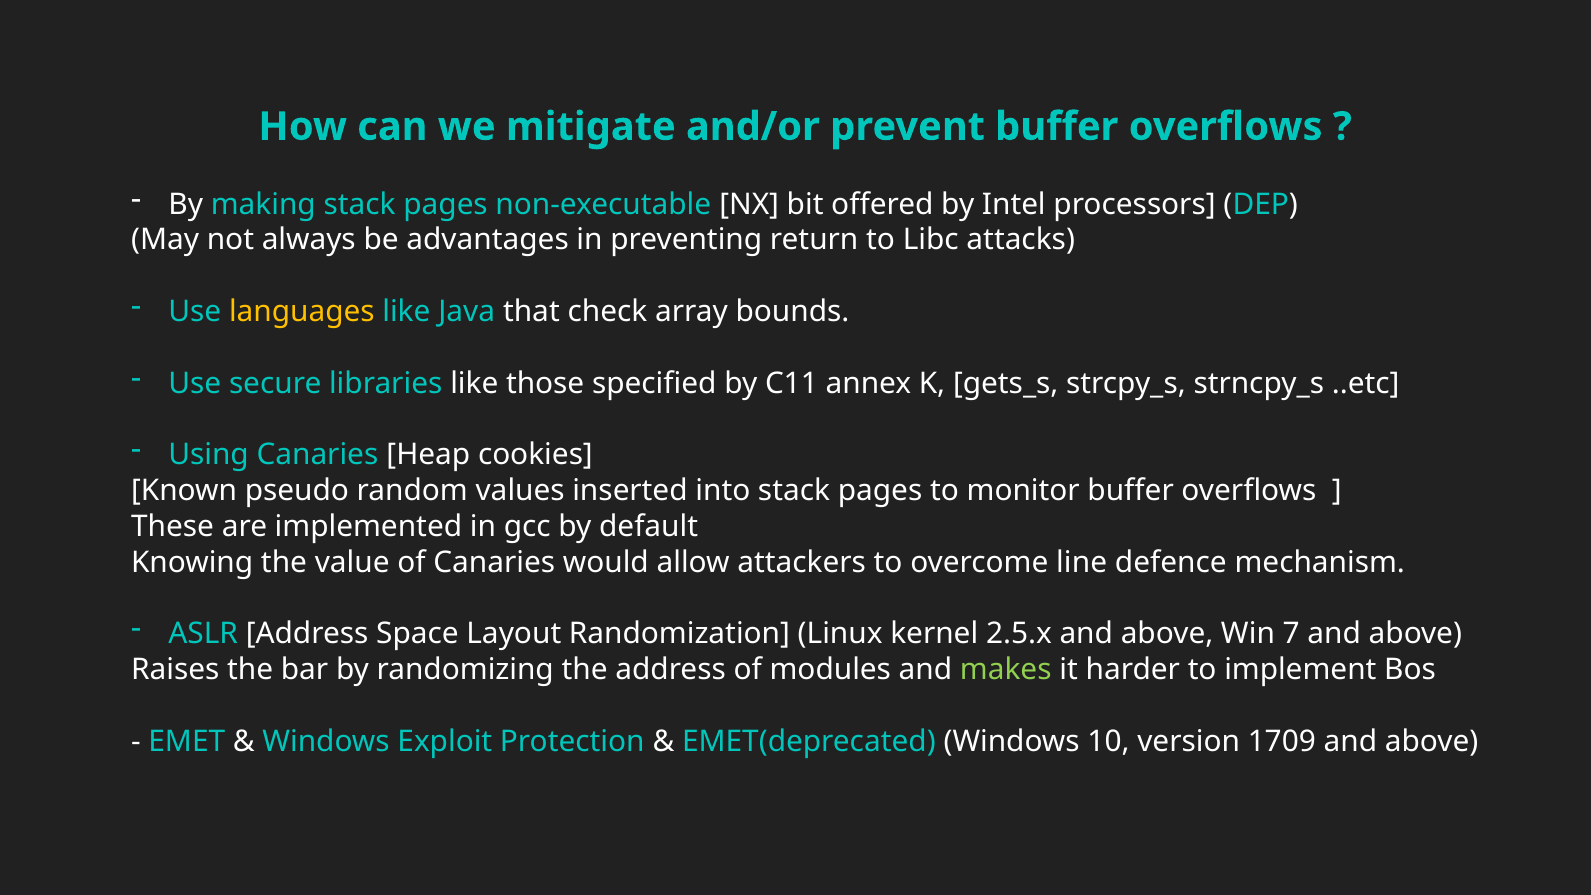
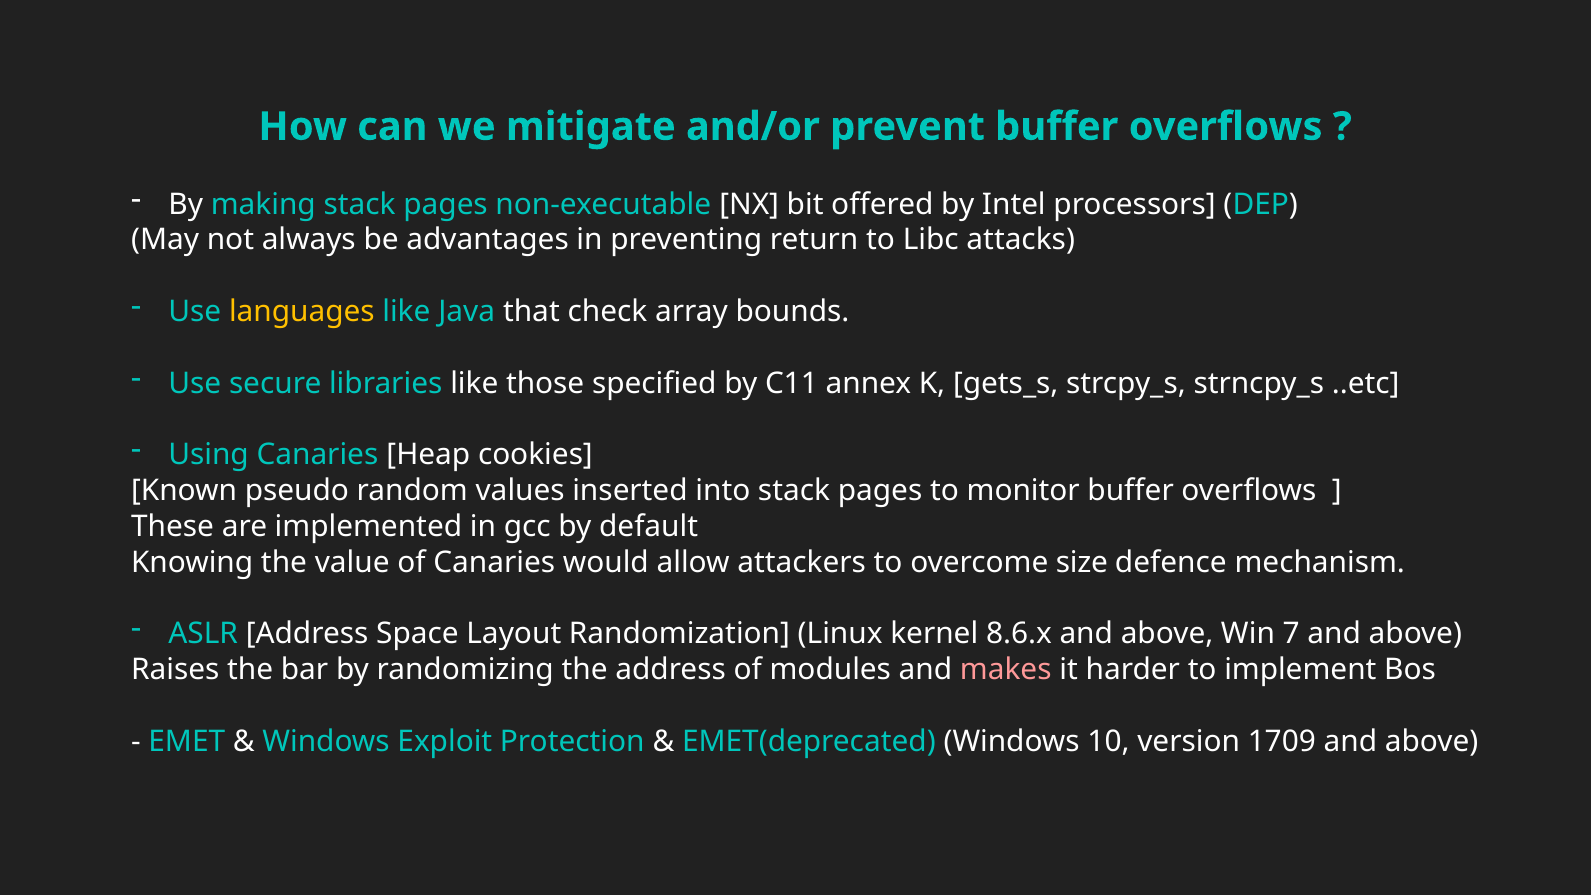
line: line -> size (1082, 562)
2.5.x: 2.5.x -> 8.6.x (1019, 634)
makes colour: light green -> pink (1006, 670)
